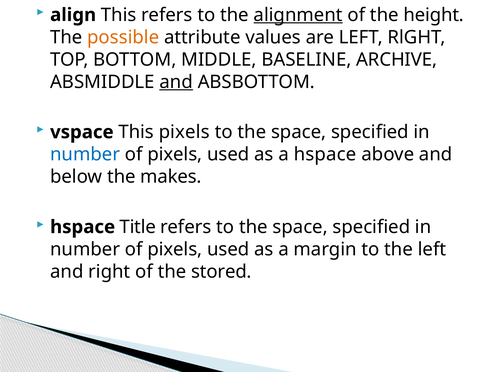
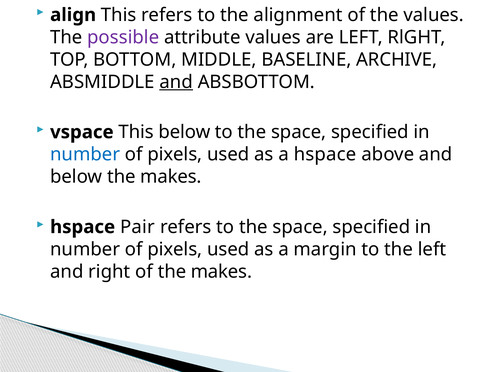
alignment underline: present -> none (298, 15)
the height: height -> values (434, 15)
possible colour: orange -> purple (123, 37)
This pixels: pixels -> below (184, 132)
Title: Title -> Pair (138, 227)
of the stored: stored -> makes (221, 272)
